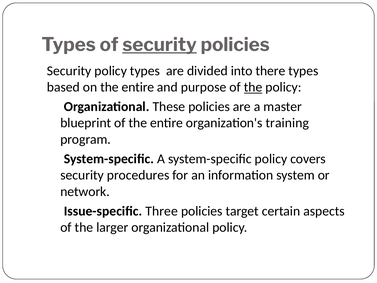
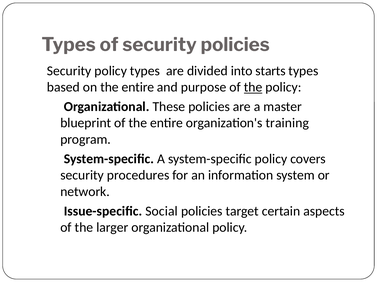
security underline: present -> none (160, 45)
there: there -> starts (271, 71)
Three: Three -> Social (162, 211)
